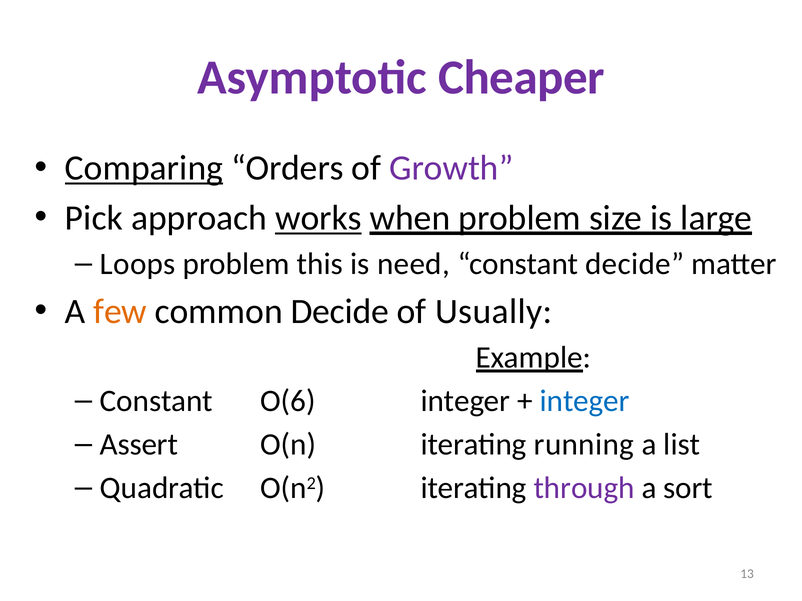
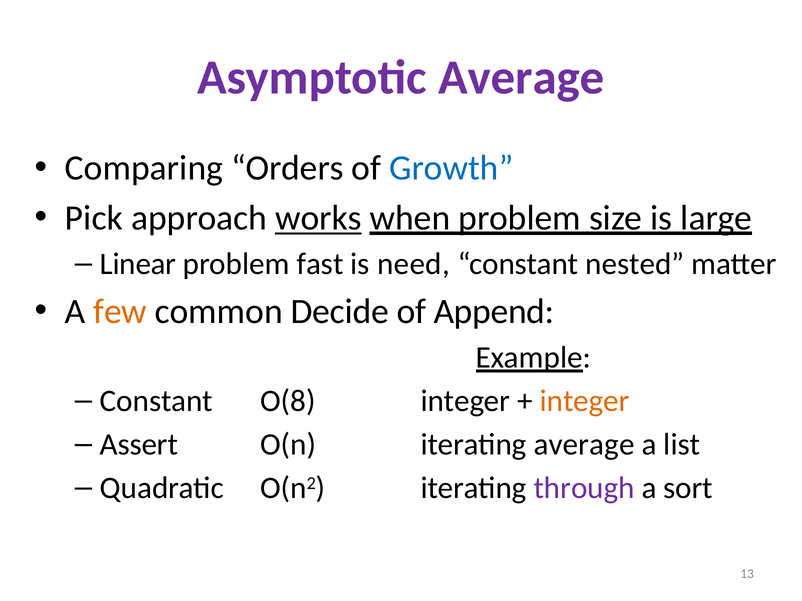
Asymptotic Cheaper: Cheaper -> Average (521, 78)
Comparing underline: present -> none (144, 168)
Growth colour: purple -> blue (451, 168)
Loops: Loops -> Linear (138, 264)
this: this -> fast (320, 264)
constant decide: decide -> nested (635, 264)
Usually: Usually -> Append (494, 312)
O(6: O(6 -> O(8 (288, 401)
integer colour: blue -> orange (585, 401)
iterating running: running -> average (584, 445)
